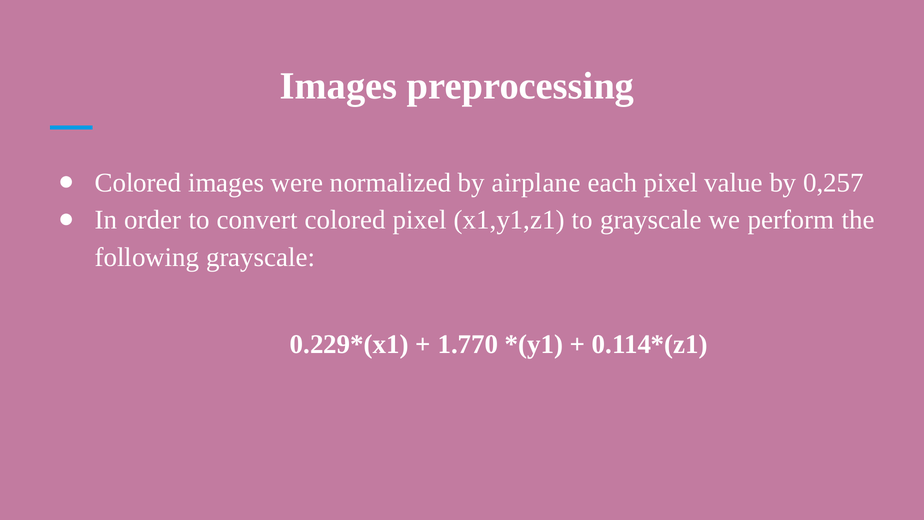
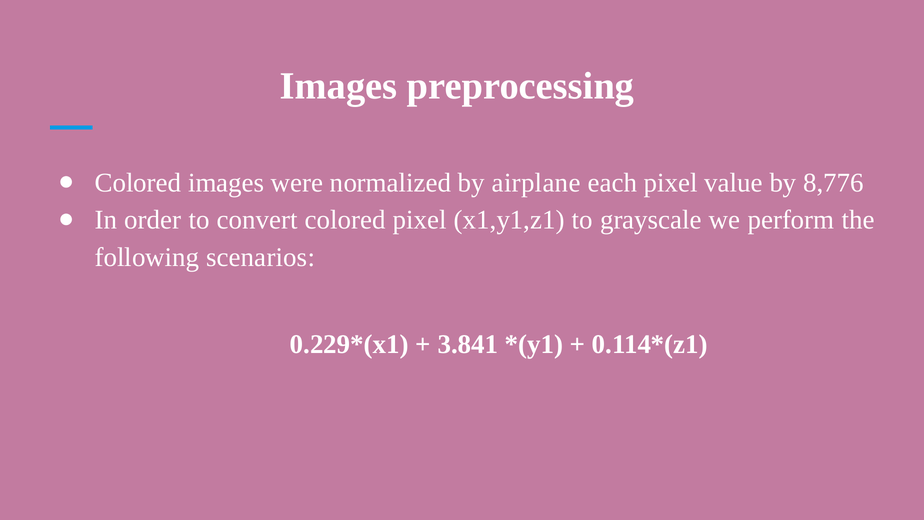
0,257: 0,257 -> 8,776 (833, 183)
following grayscale: grayscale -> scenarios (261, 257)
1.770: 1.770 -> 3.841 (468, 344)
